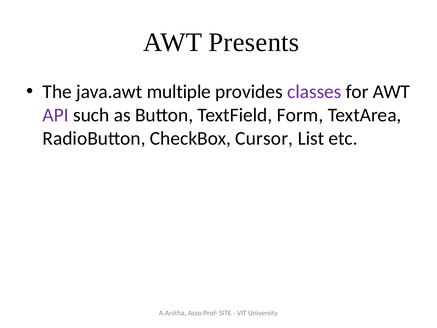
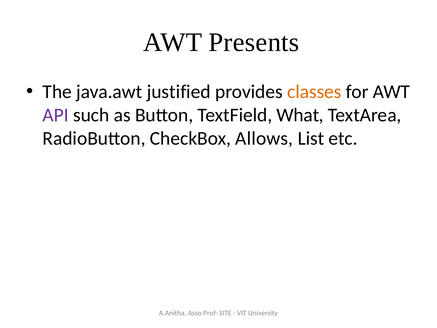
multiple: multiple -> justified (179, 92)
classes colour: purple -> orange (314, 92)
Form: Form -> What (300, 115)
Cursor: Cursor -> Allows (264, 138)
